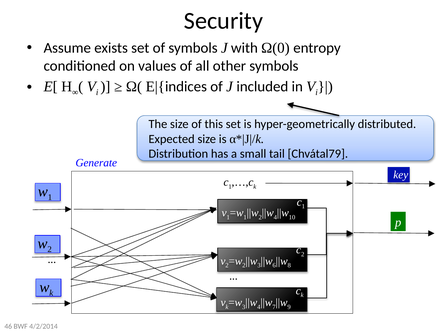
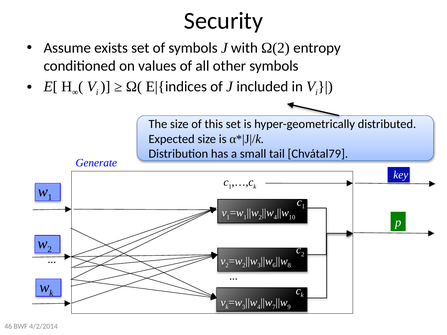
Ω(0: Ω(0 -> Ω(2 (275, 48)
